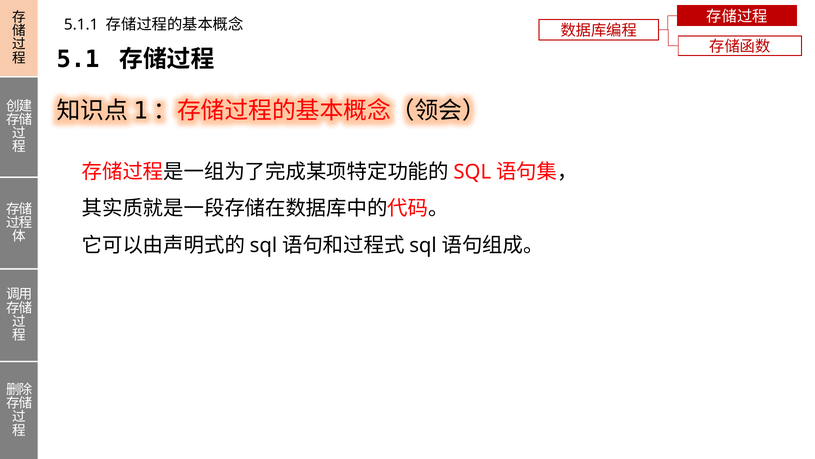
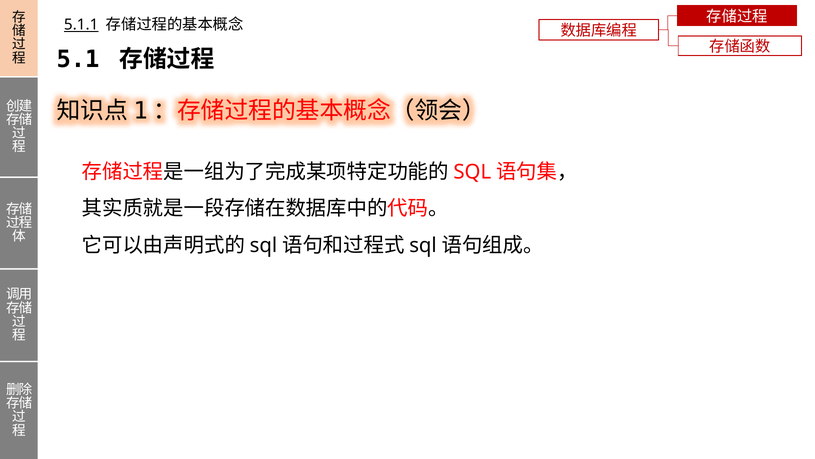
5.1.1 underline: none -> present (81, 25)
